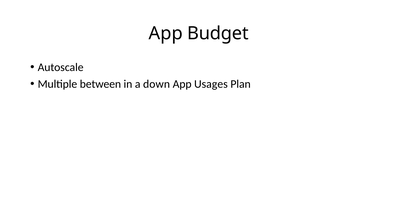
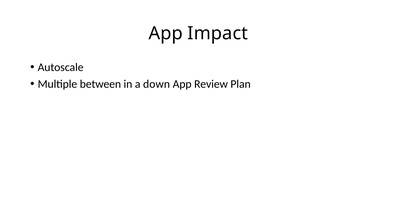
Budget: Budget -> Impact (218, 33)
Usages: Usages -> Review (211, 84)
